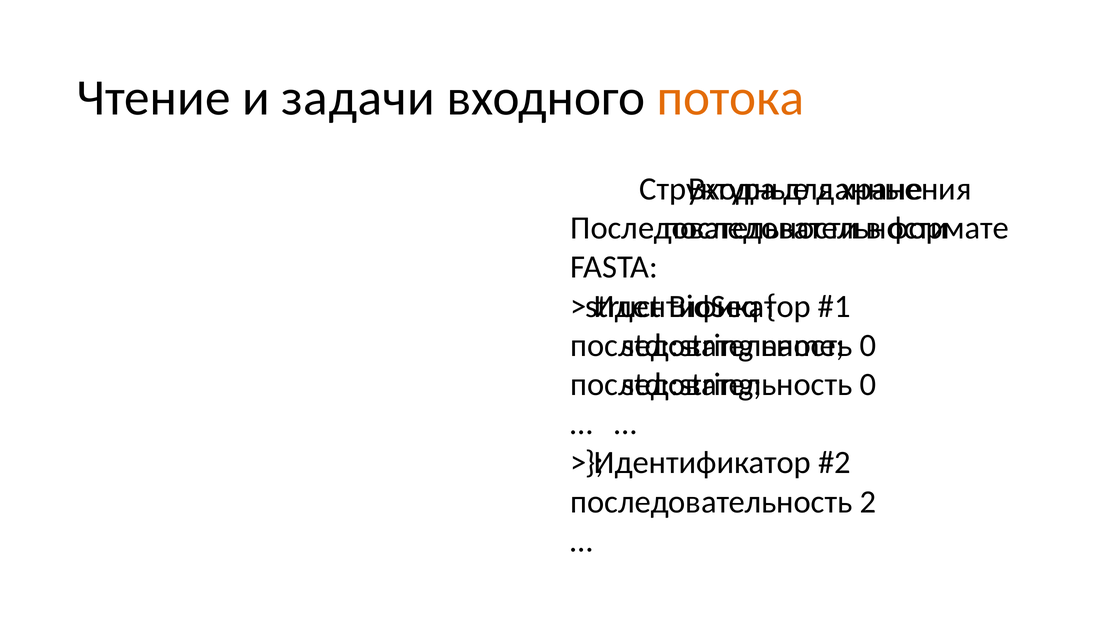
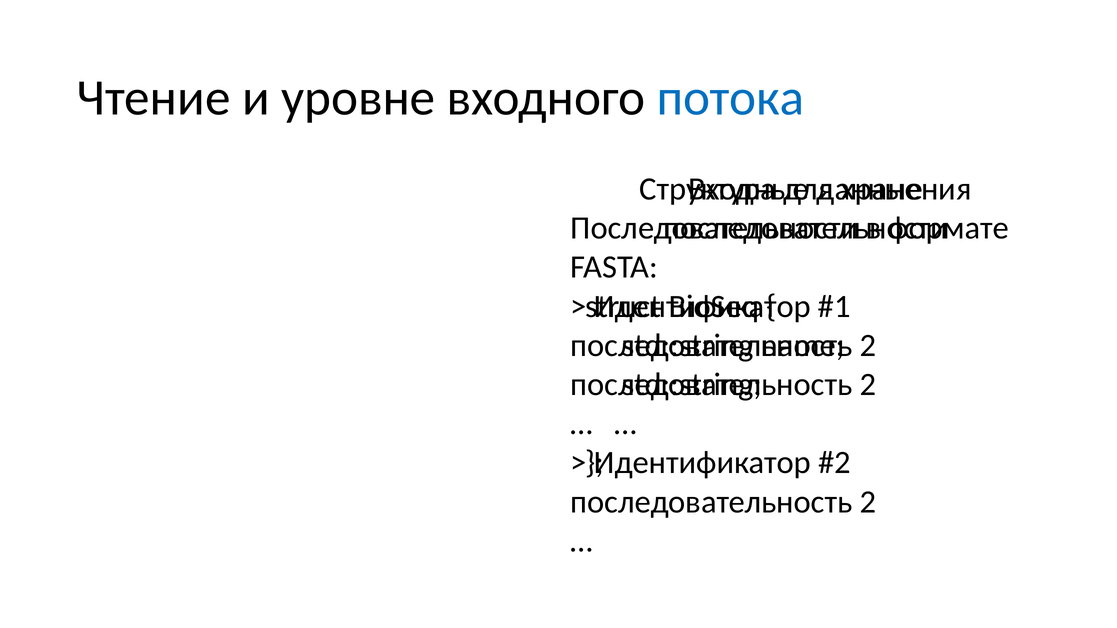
задачи: задачи -> уровне (358, 98)
потока colour: orange -> blue (730, 98)
0: 0 -> 2 (868, 346)
0: 0 -> 2 (868, 385)
